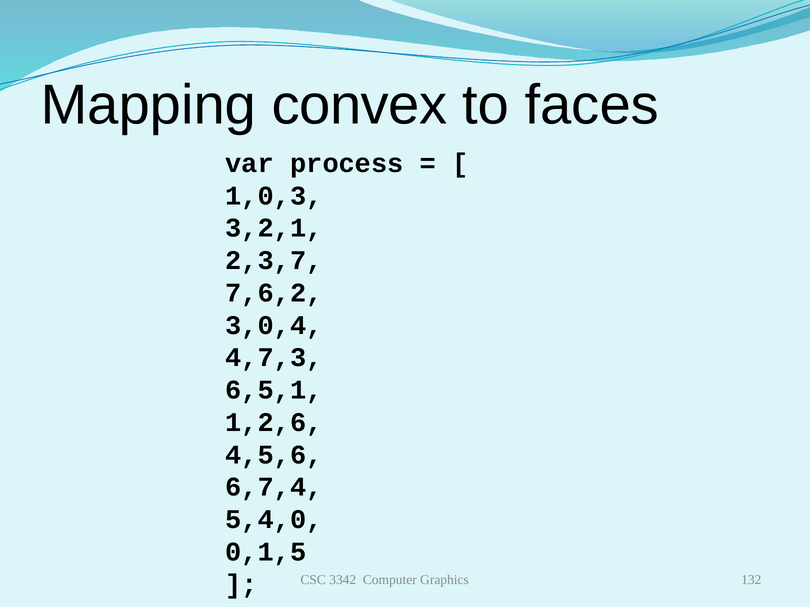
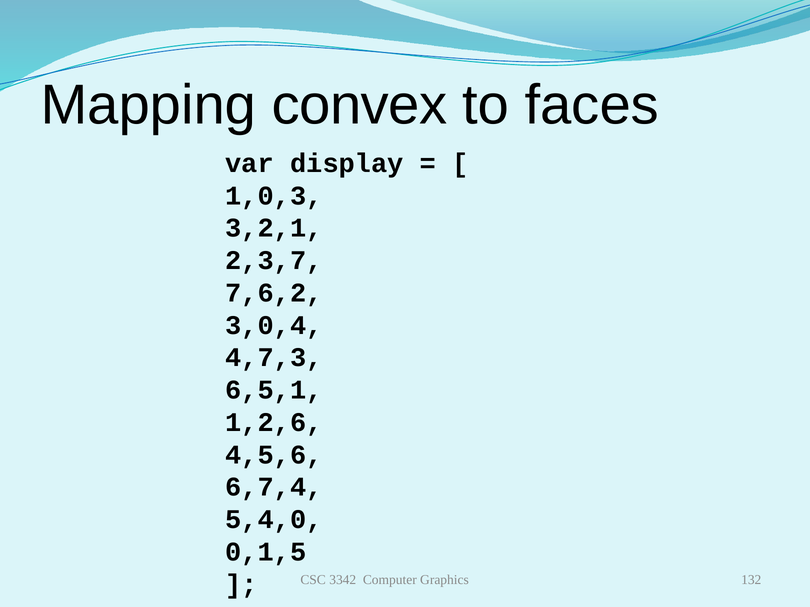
process: process -> display (347, 163)
